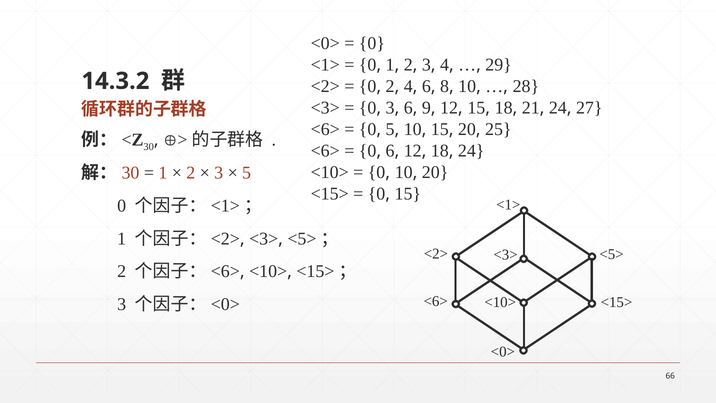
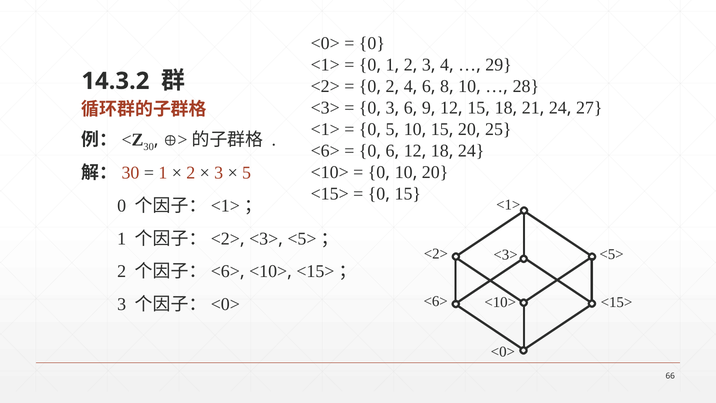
<6>: <6> -> <1> (325, 129)
